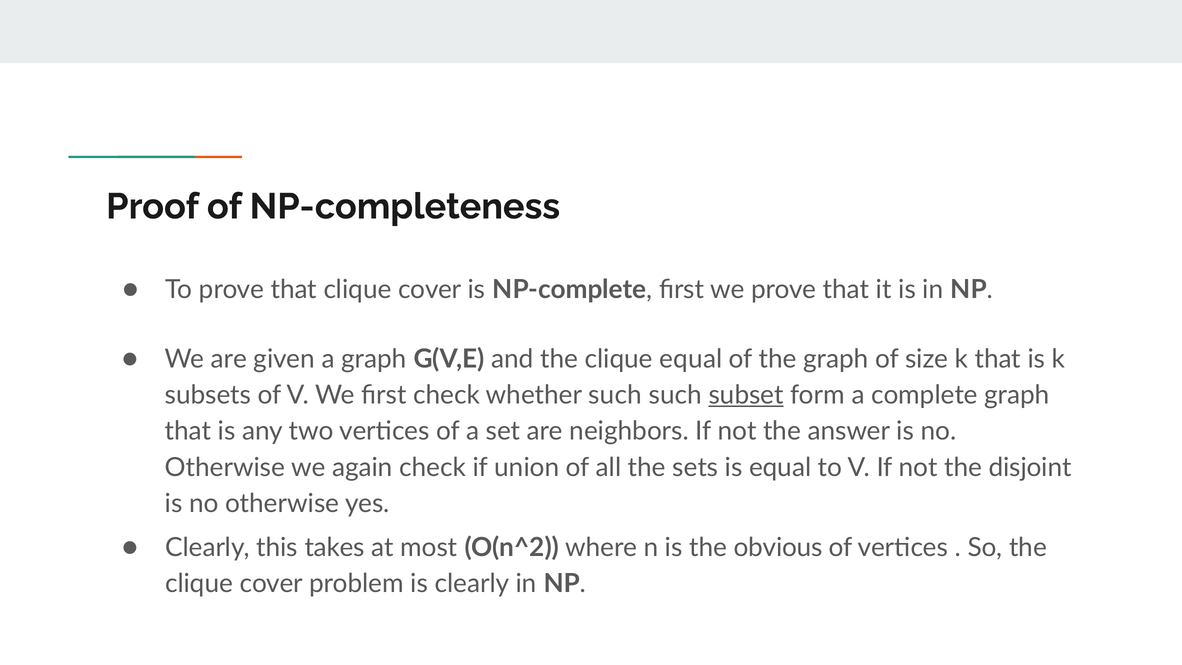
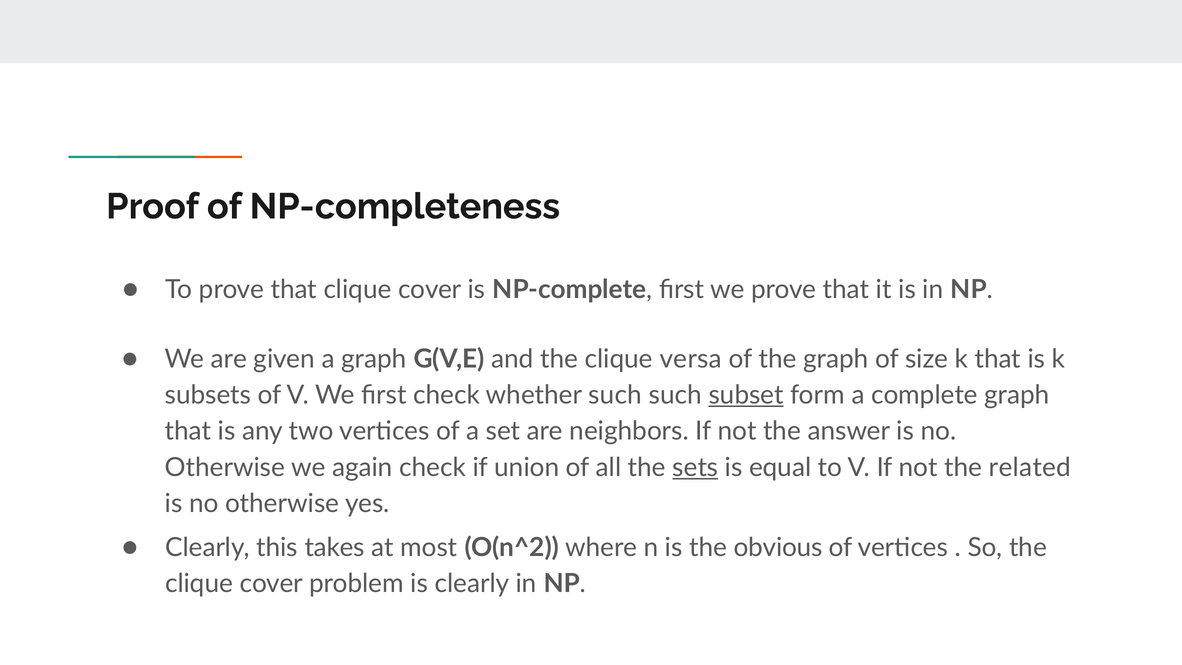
clique equal: equal -> versa (691, 359)
sets underline: none -> present (695, 467)
disjoint: disjoint -> related (1030, 467)
